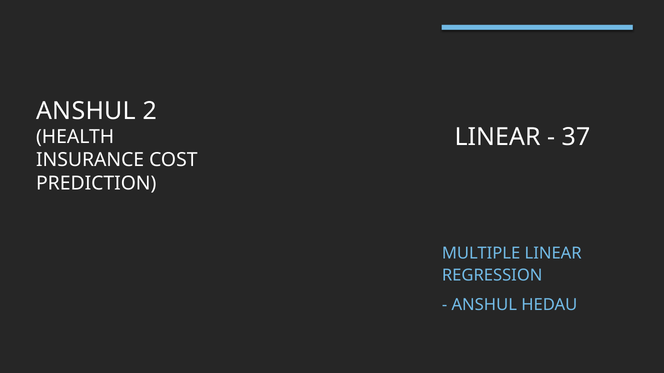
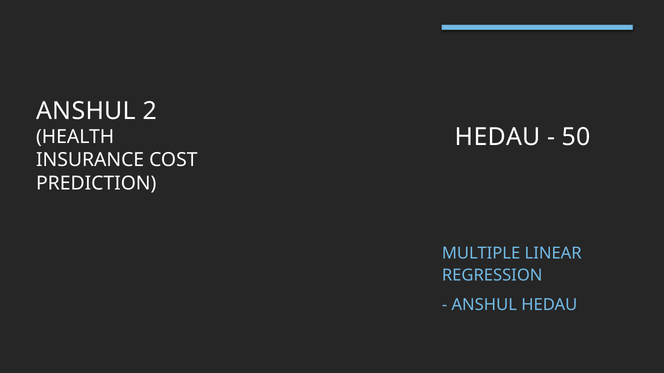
LINEAR: LINEAR -> HEDAU (498, 137)
37: 37 -> 50 (576, 137)
